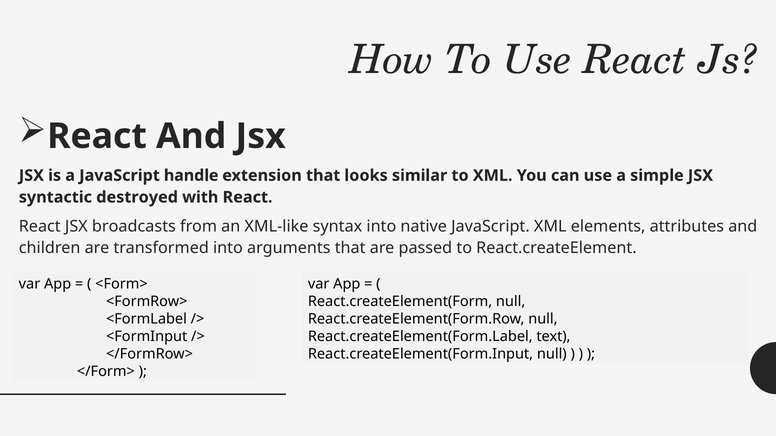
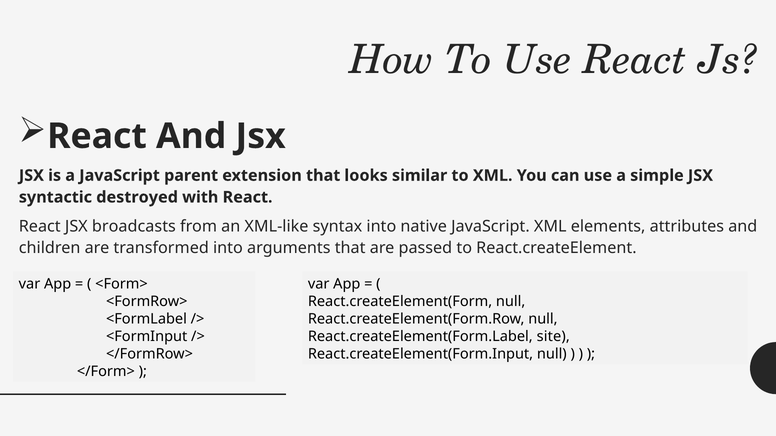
handle: handle -> parent (191, 176)
text: text -> site (553, 337)
